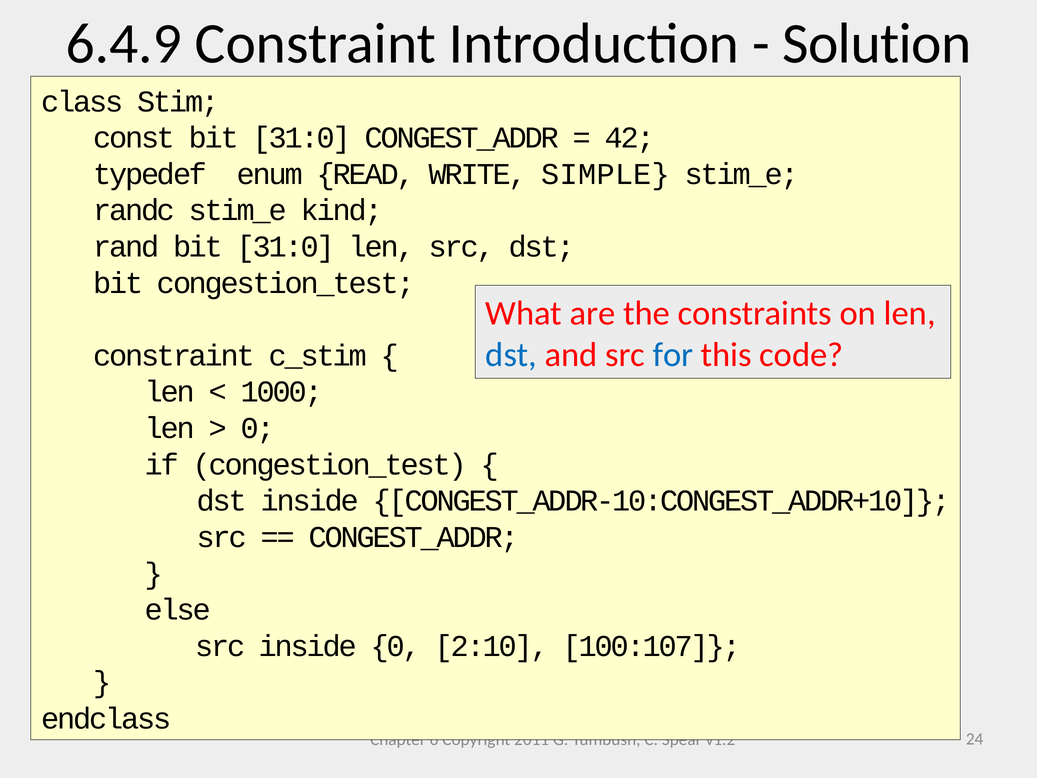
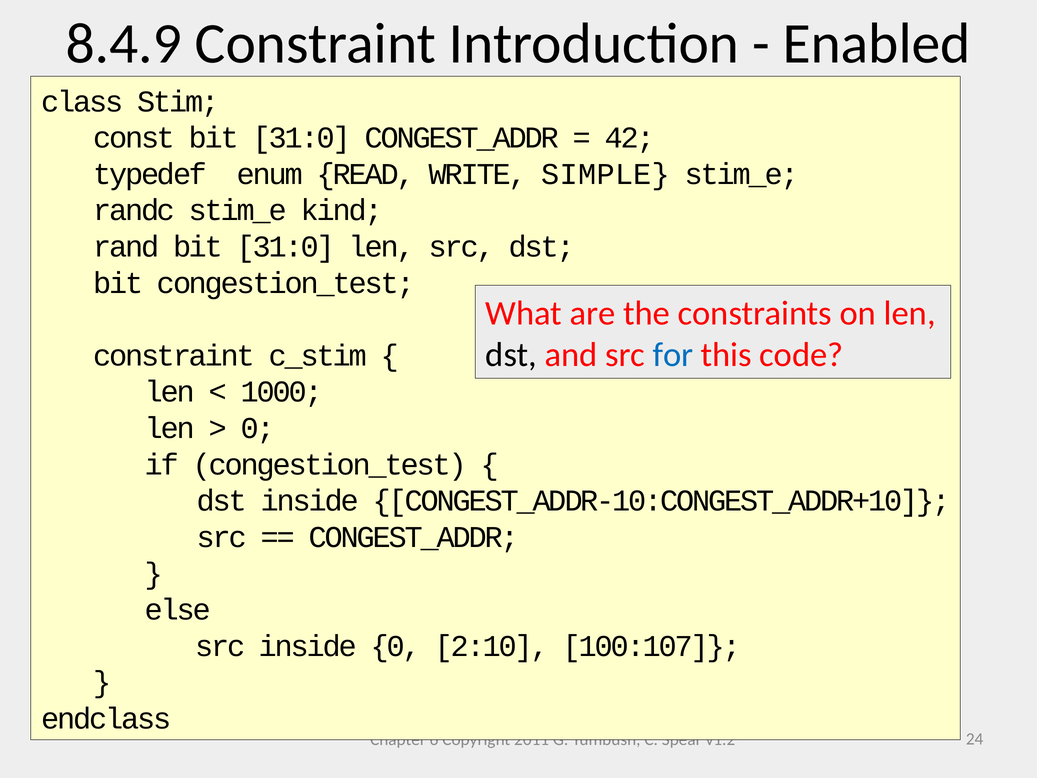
6.4.9: 6.4.9 -> 8.4.9 (124, 44)
Solution: Solution -> Enabled (877, 44)
dst colour: blue -> black (511, 355)
